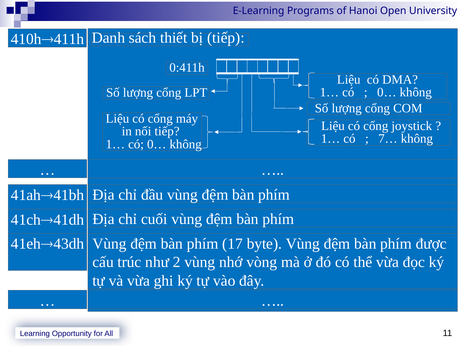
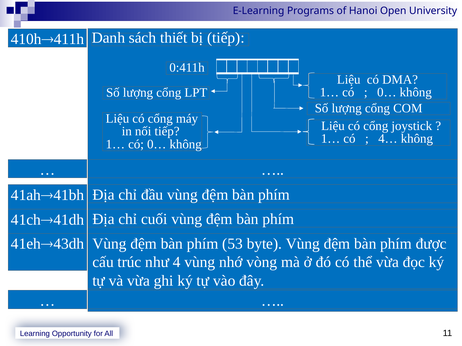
7…: 7… -> 4… (388, 139)
17: 17 -> 53 (233, 244)
2: 2 -> 4 (177, 263)
